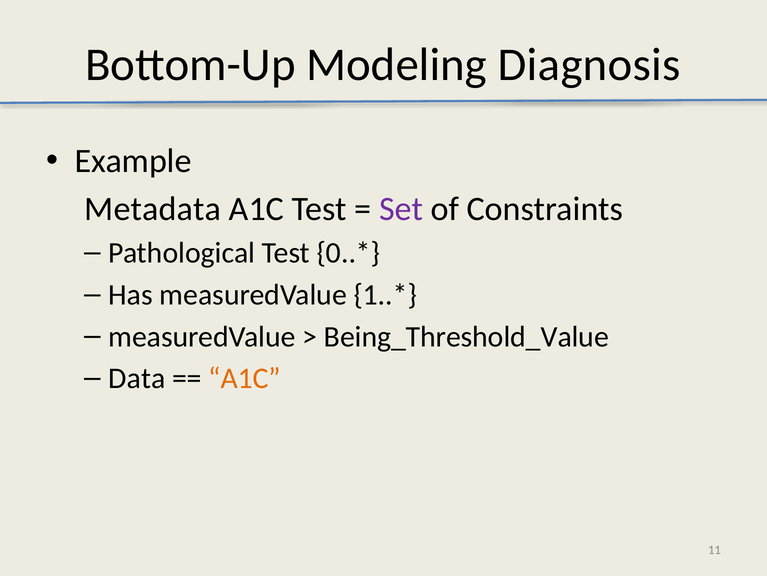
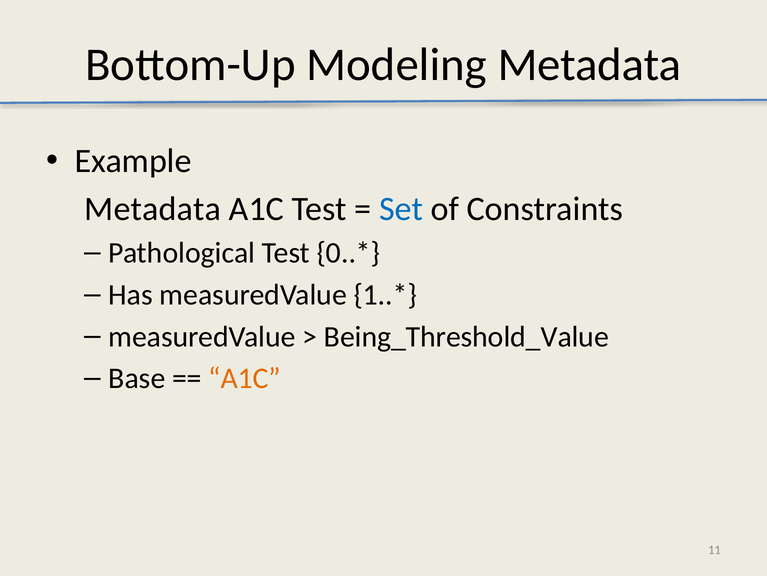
Modeling Diagnosis: Diagnosis -> Metadata (589, 65)
Set colour: purple -> blue (401, 209)
Data: Data -> Base (137, 378)
